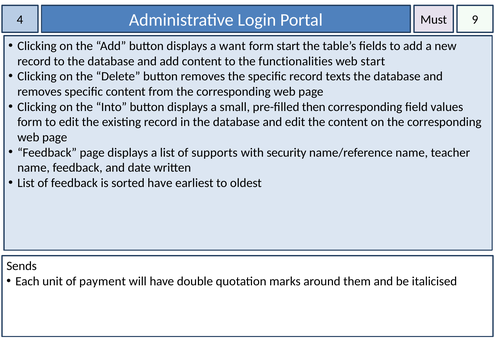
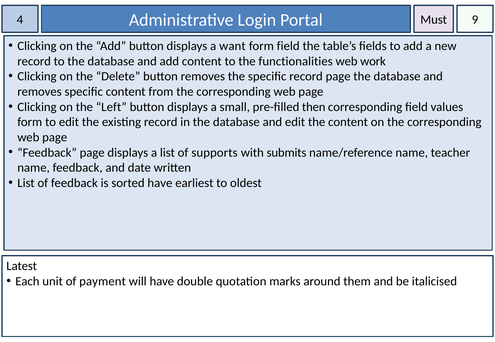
form start: start -> field (288, 46)
web start: start -> work (373, 61)
record texts: texts -> page (338, 77)
Into: Into -> Left (111, 107)
security: security -> submits (287, 153)
Sends: Sends -> Latest (22, 267)
